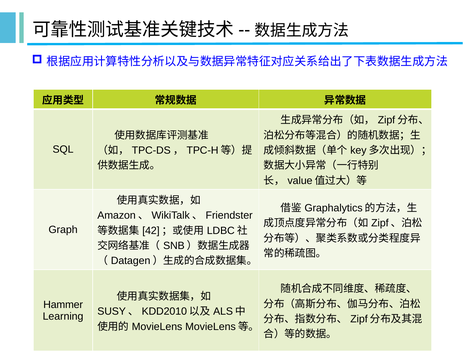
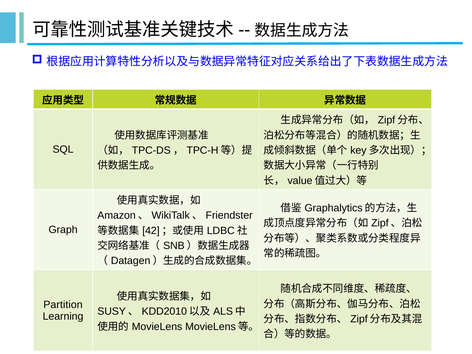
Hammer: Hammer -> Partition (63, 305)
